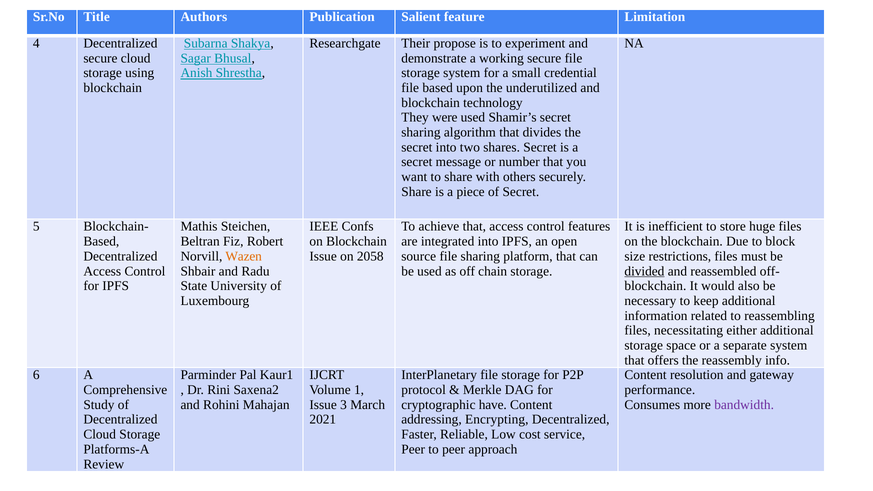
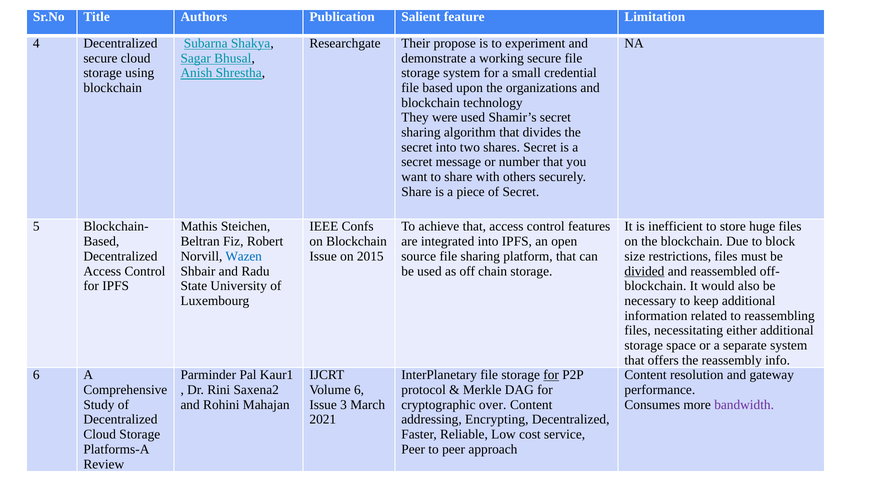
underutilized: underutilized -> organizations (542, 88)
Wazen colour: orange -> blue (244, 256)
2058: 2058 -> 2015 (370, 256)
for underline: none -> present (551, 375)
Volume 1: 1 -> 6 (359, 390)
have: have -> over (493, 405)
